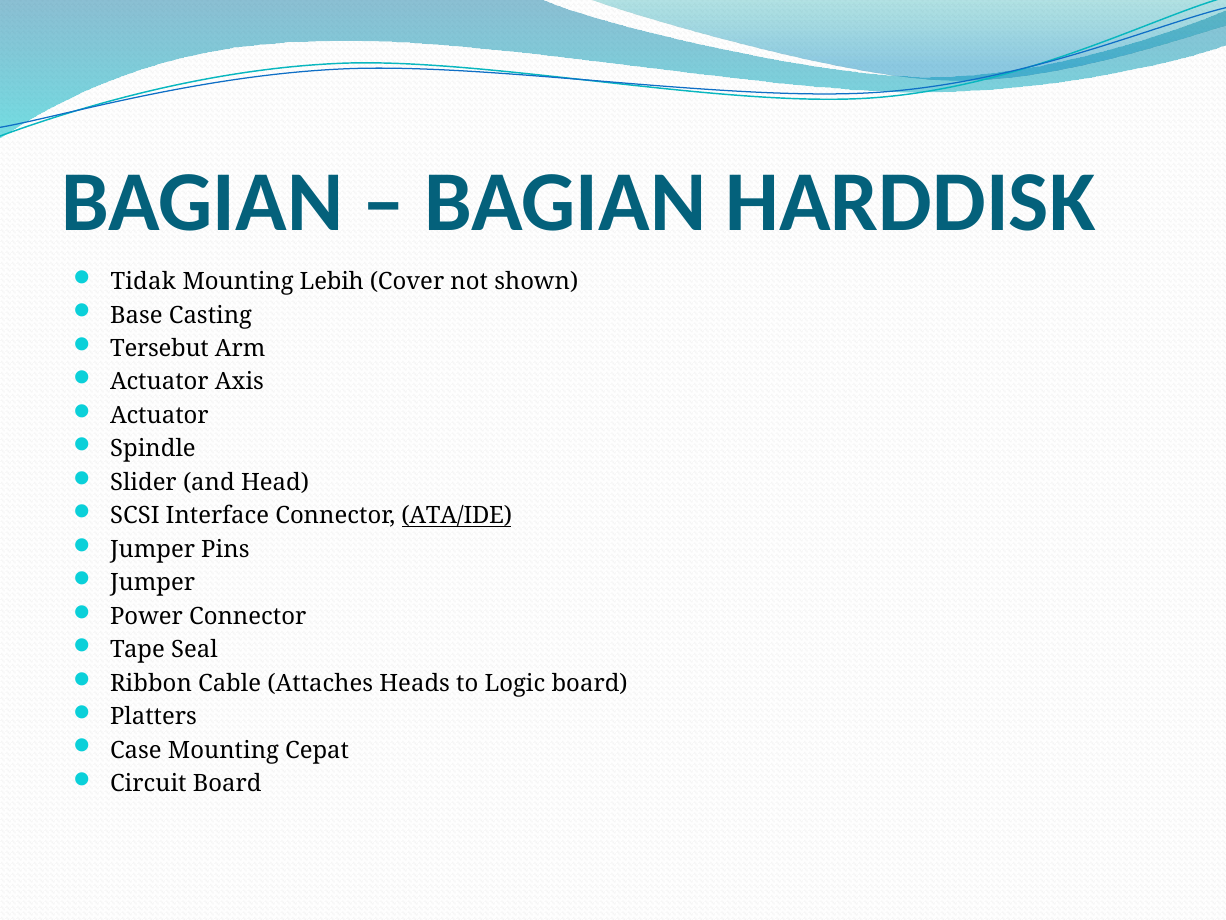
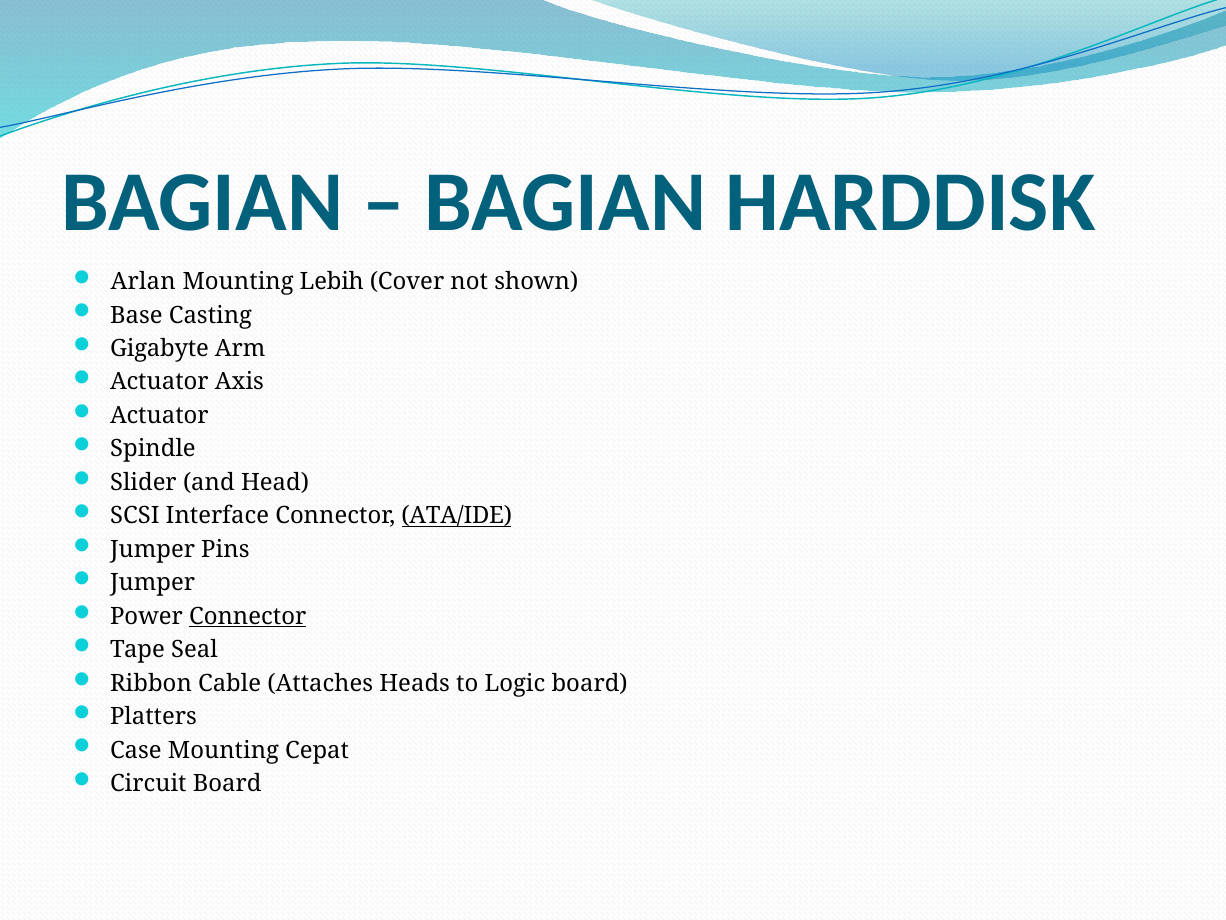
Tidak: Tidak -> Arlan (143, 282)
Tersebut: Tersebut -> Gigabyte (159, 348)
Connector underline: none -> present (248, 616)
